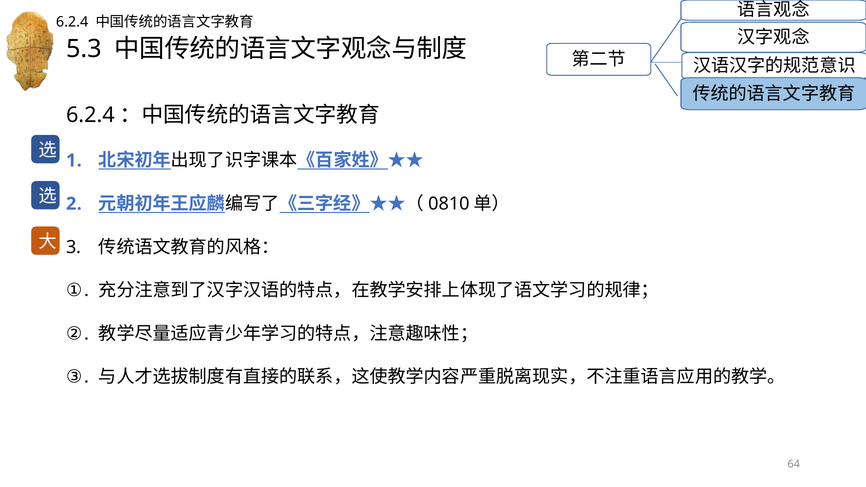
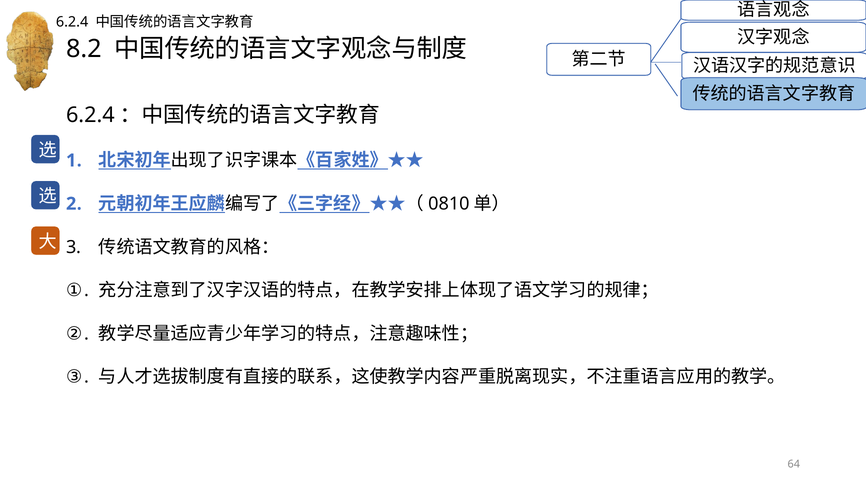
5.3: 5.3 -> 8.2 (84, 49)
